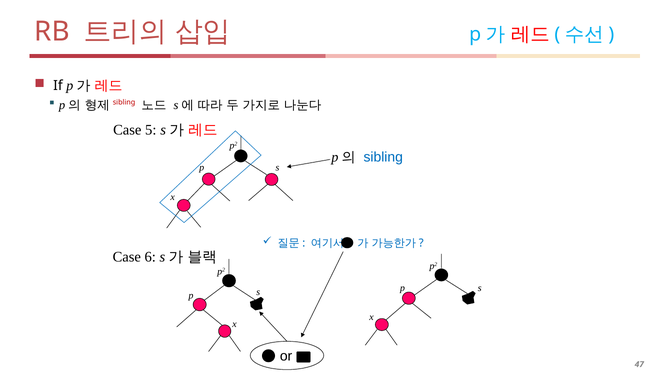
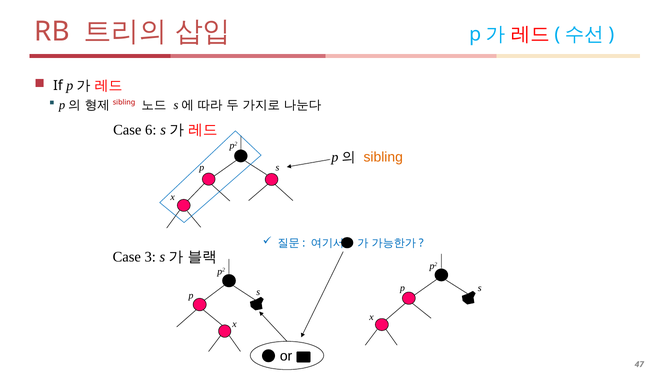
5: 5 -> 6 (151, 130)
sibling colour: blue -> orange (383, 157)
6: 6 -> 3 (150, 257)
